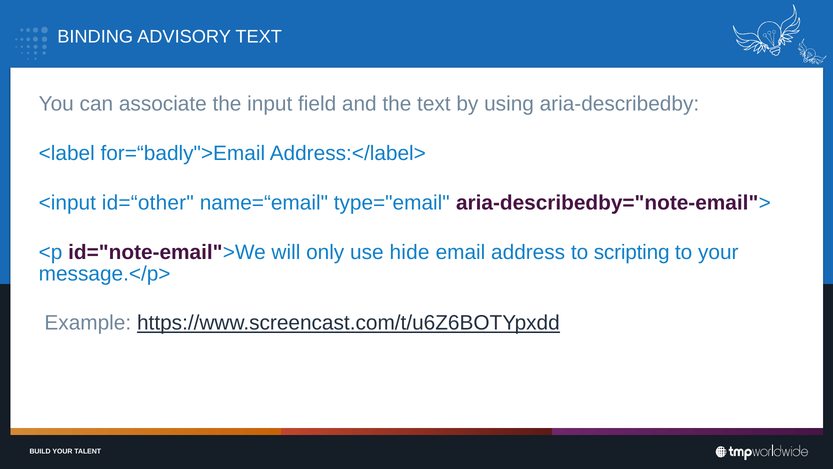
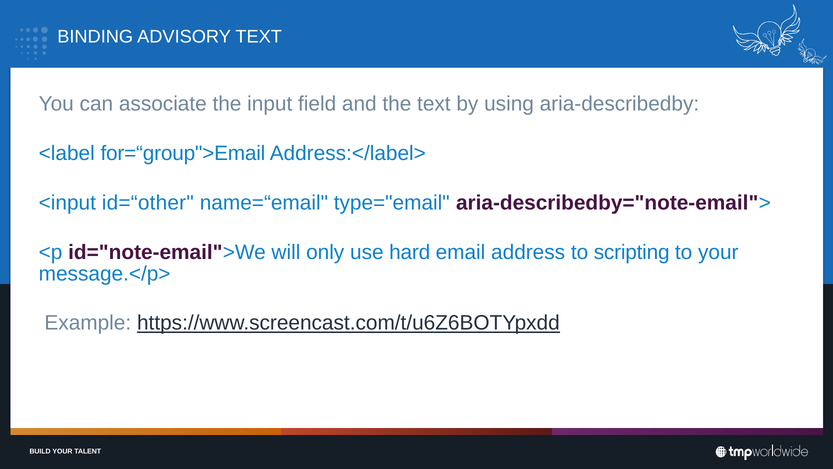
for=“badly">Email: for=“badly">Email -> for=“group">Email (183, 153)
hide: hide -> hard (410, 252)
